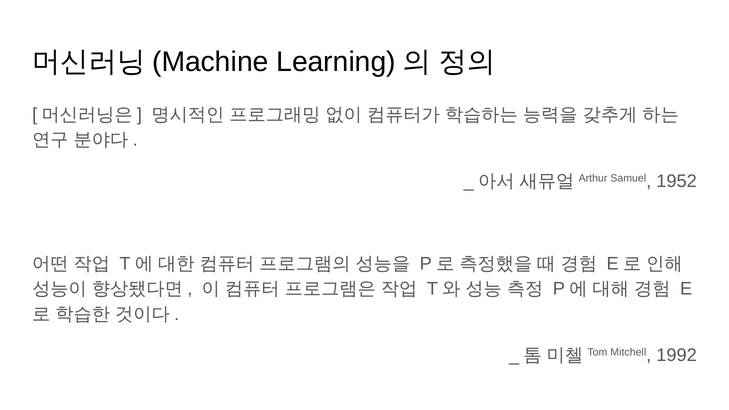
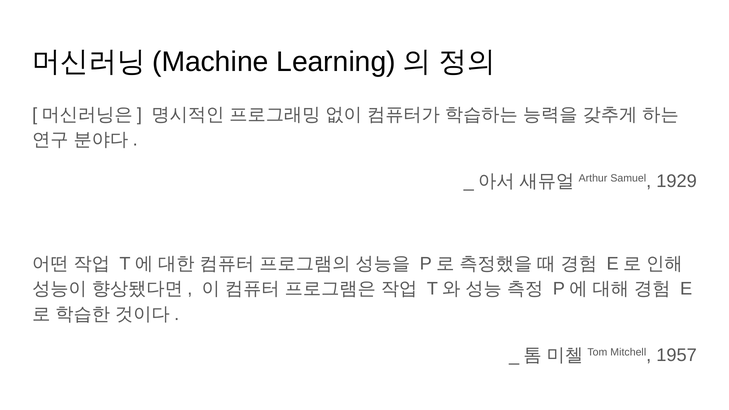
1952: 1952 -> 1929 (677, 181)
1992: 1992 -> 1957 (677, 355)
